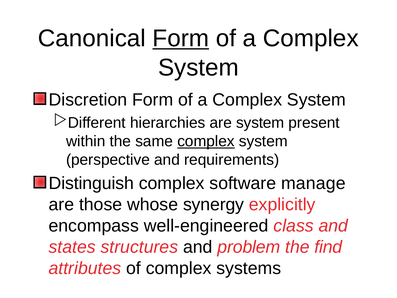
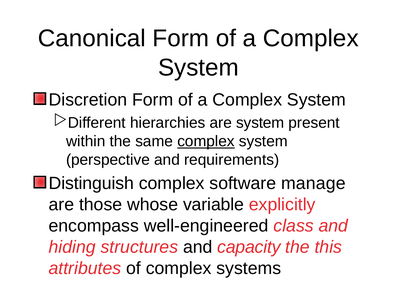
Form underline: present -> none (181, 38)
synergy: synergy -> variable (214, 204)
states: states -> hiding (72, 247)
problem: problem -> capacity (249, 247)
find: find -> this (328, 247)
